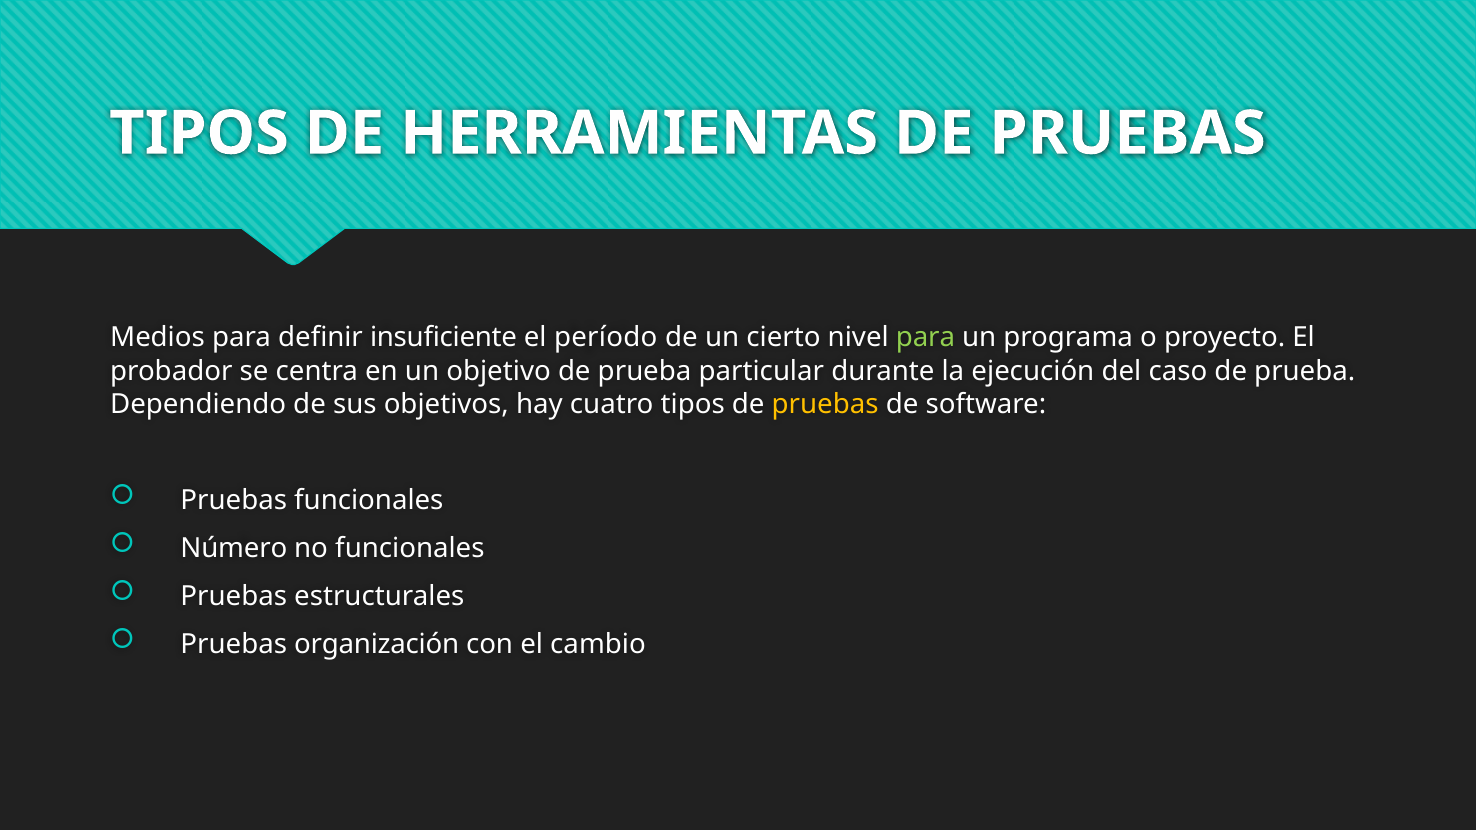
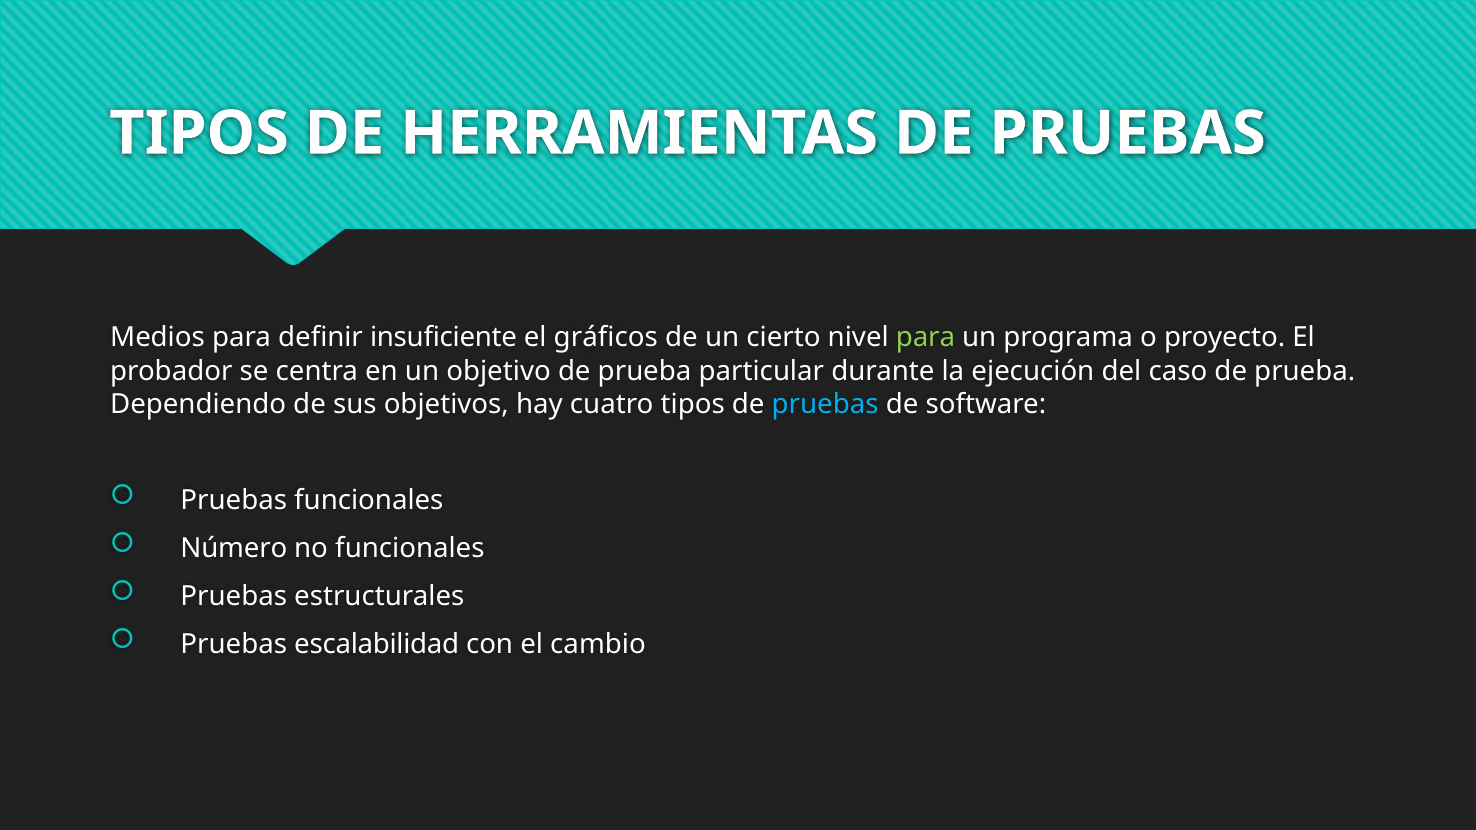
período: período -> gráficos (606, 338)
pruebas colour: yellow -> light blue (825, 404)
organización: organización -> escalabilidad (377, 644)
